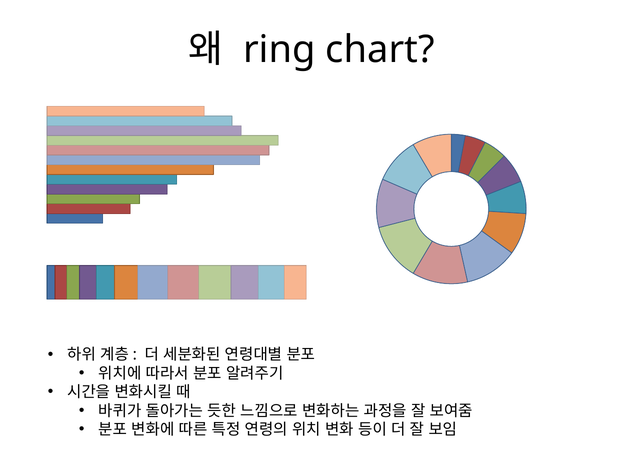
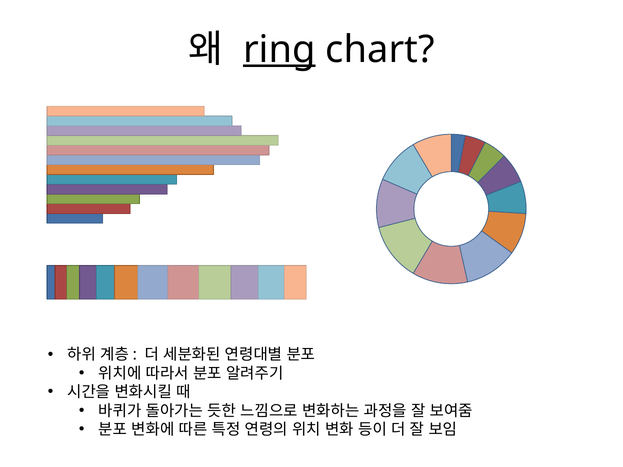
ring underline: none -> present (279, 50)
